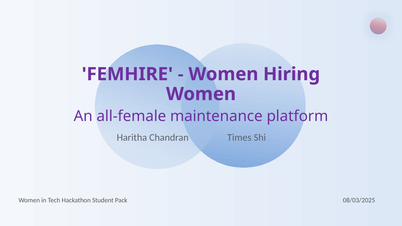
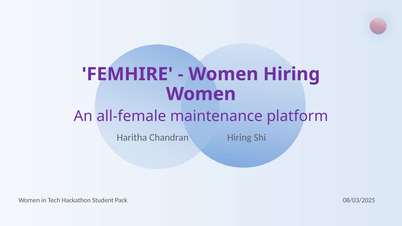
Chandran Times: Times -> Hiring (239, 138)
